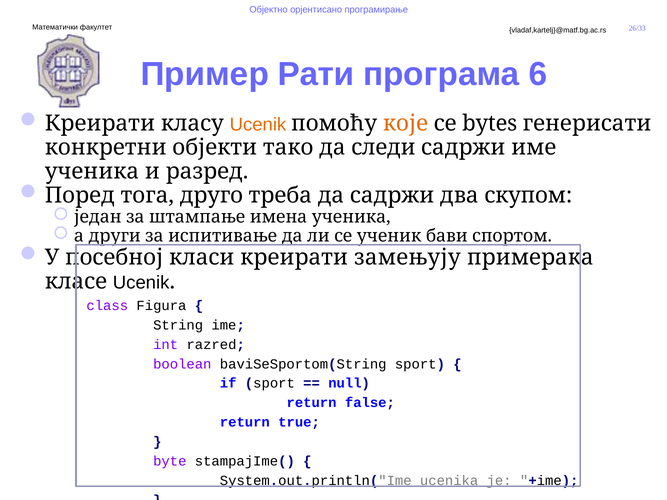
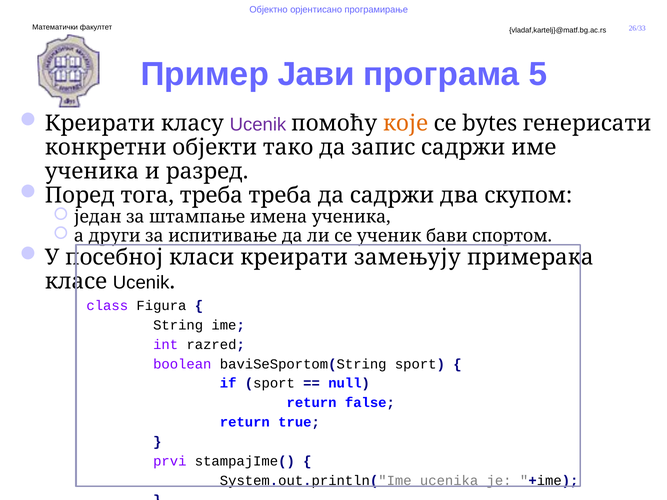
Рати: Рати -> Јави (316, 74)
6: 6 -> 5 (538, 74)
Ucenik colour: orange -> purple (258, 125)
следи: следи -> запис (383, 147)
тога друго: друго -> треба (211, 195)
byte: byte -> prvi (170, 461)
